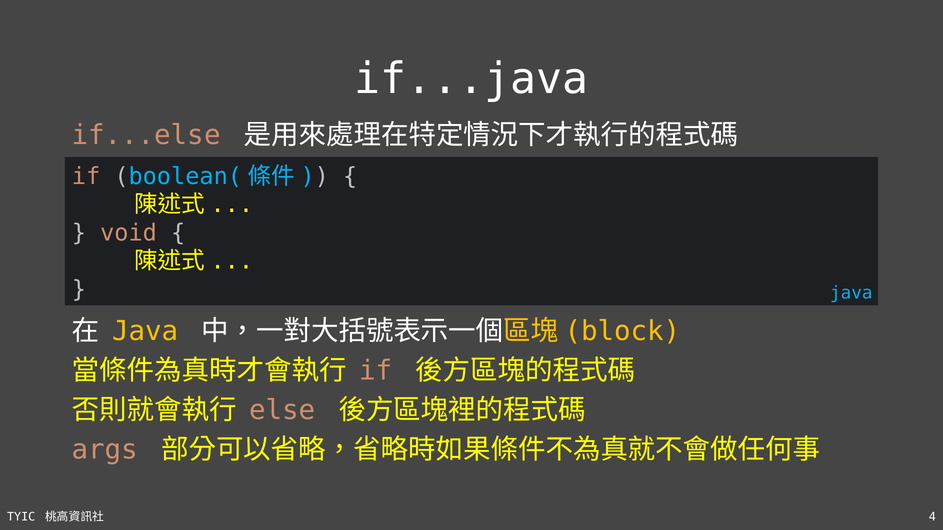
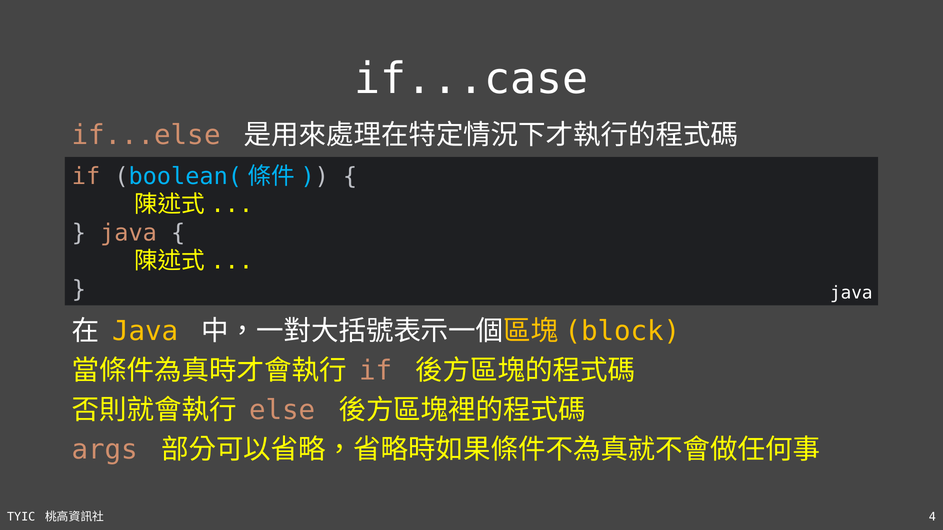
if...java: if...java -> if...case (471, 79)
void: void -> java (129, 233)
java colour: light blue -> white (851, 293)
